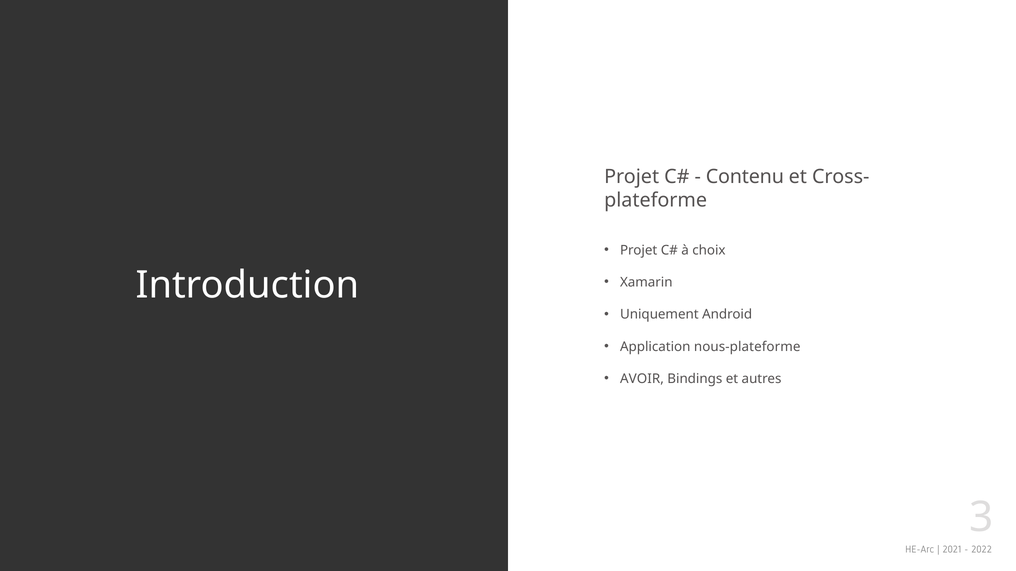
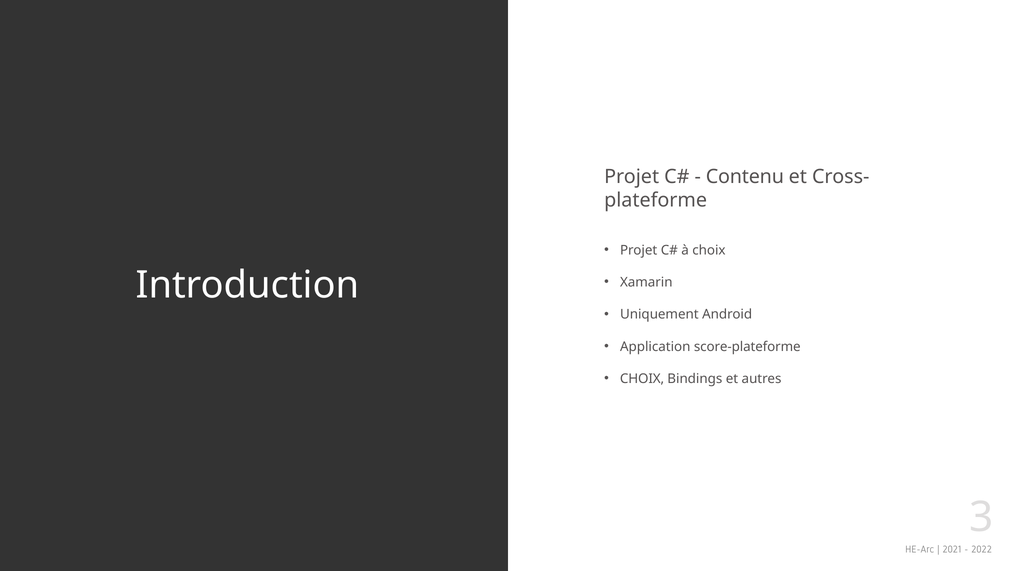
nous-plateforme: nous-plateforme -> score-plateforme (747, 347)
AVOIR: AVOIR -> CHOIX (642, 379)
